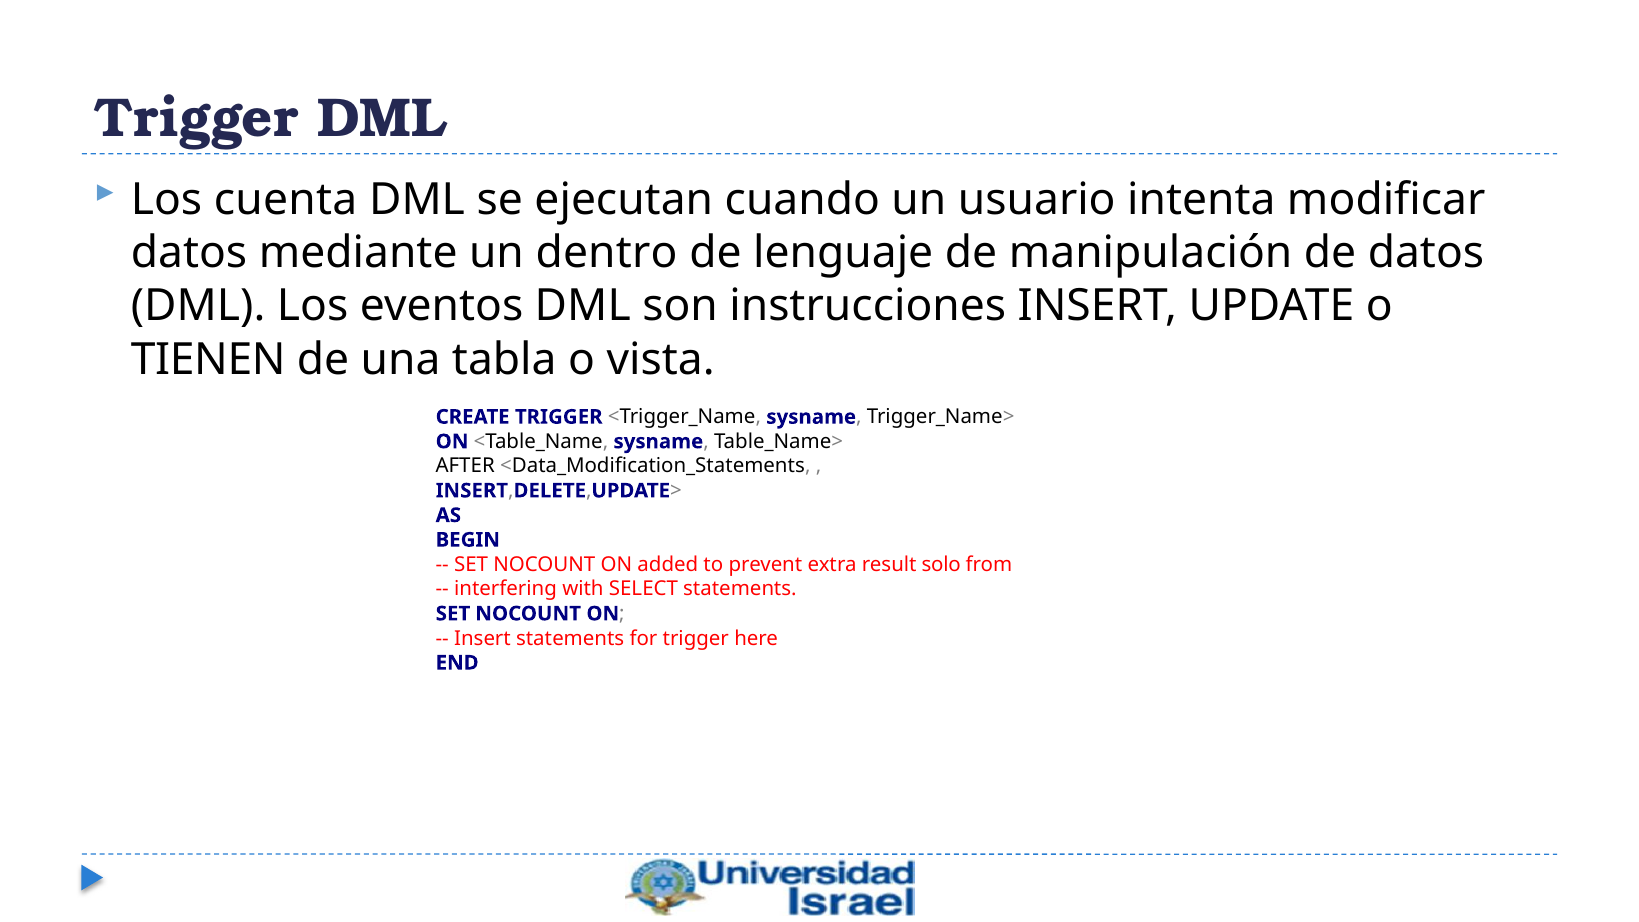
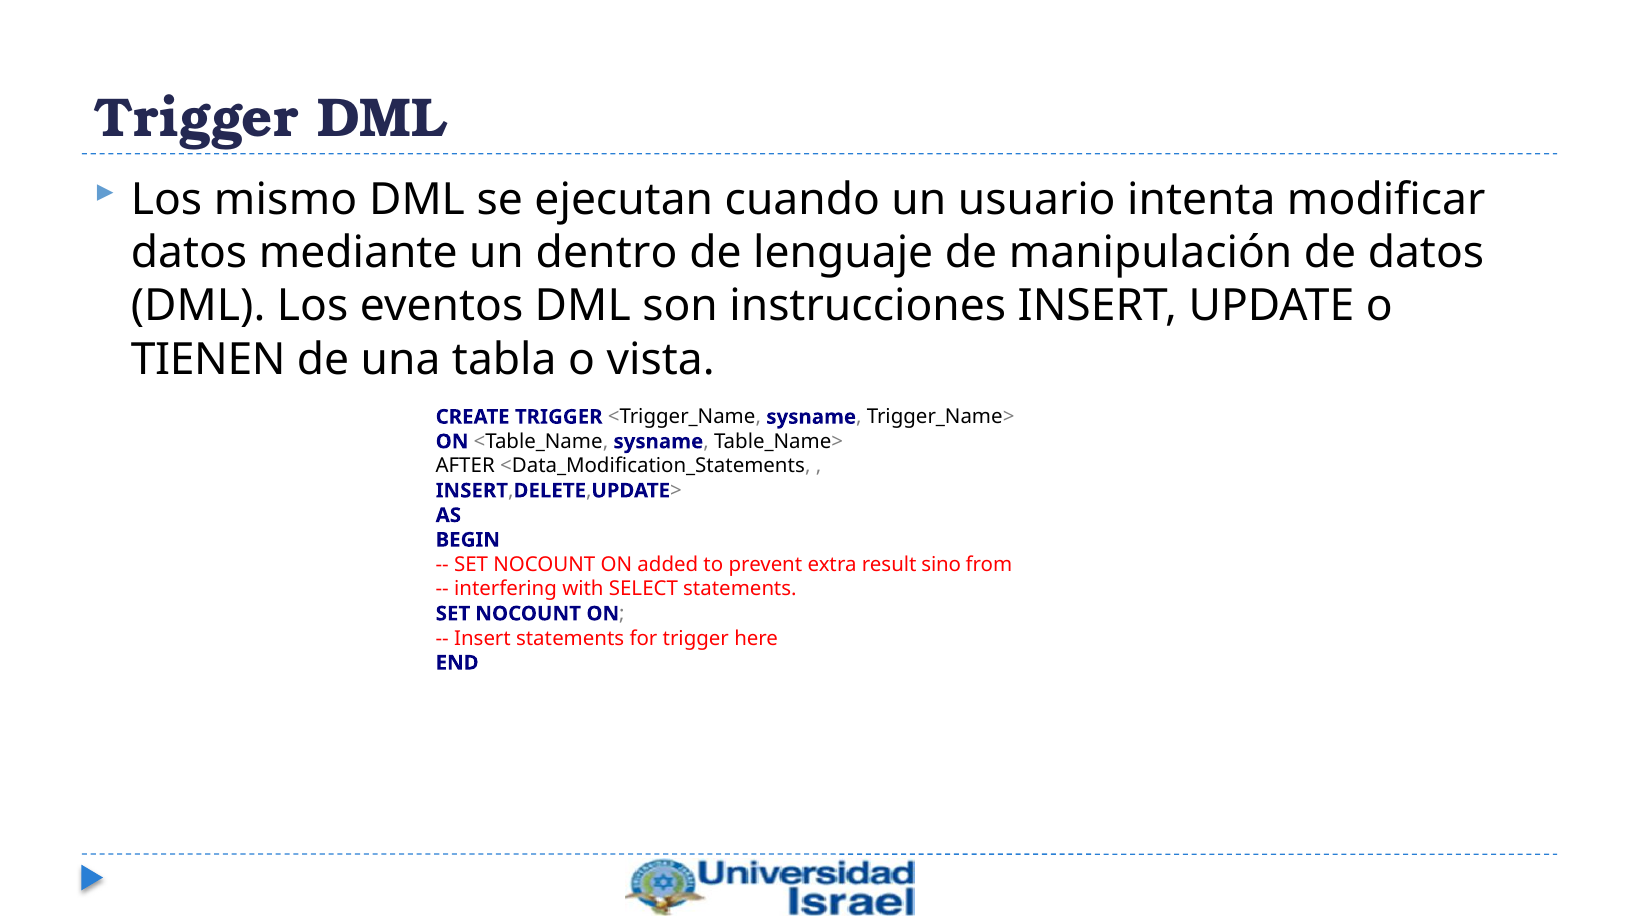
cuenta: cuenta -> mismo (286, 200)
solo: solo -> sino (941, 564)
